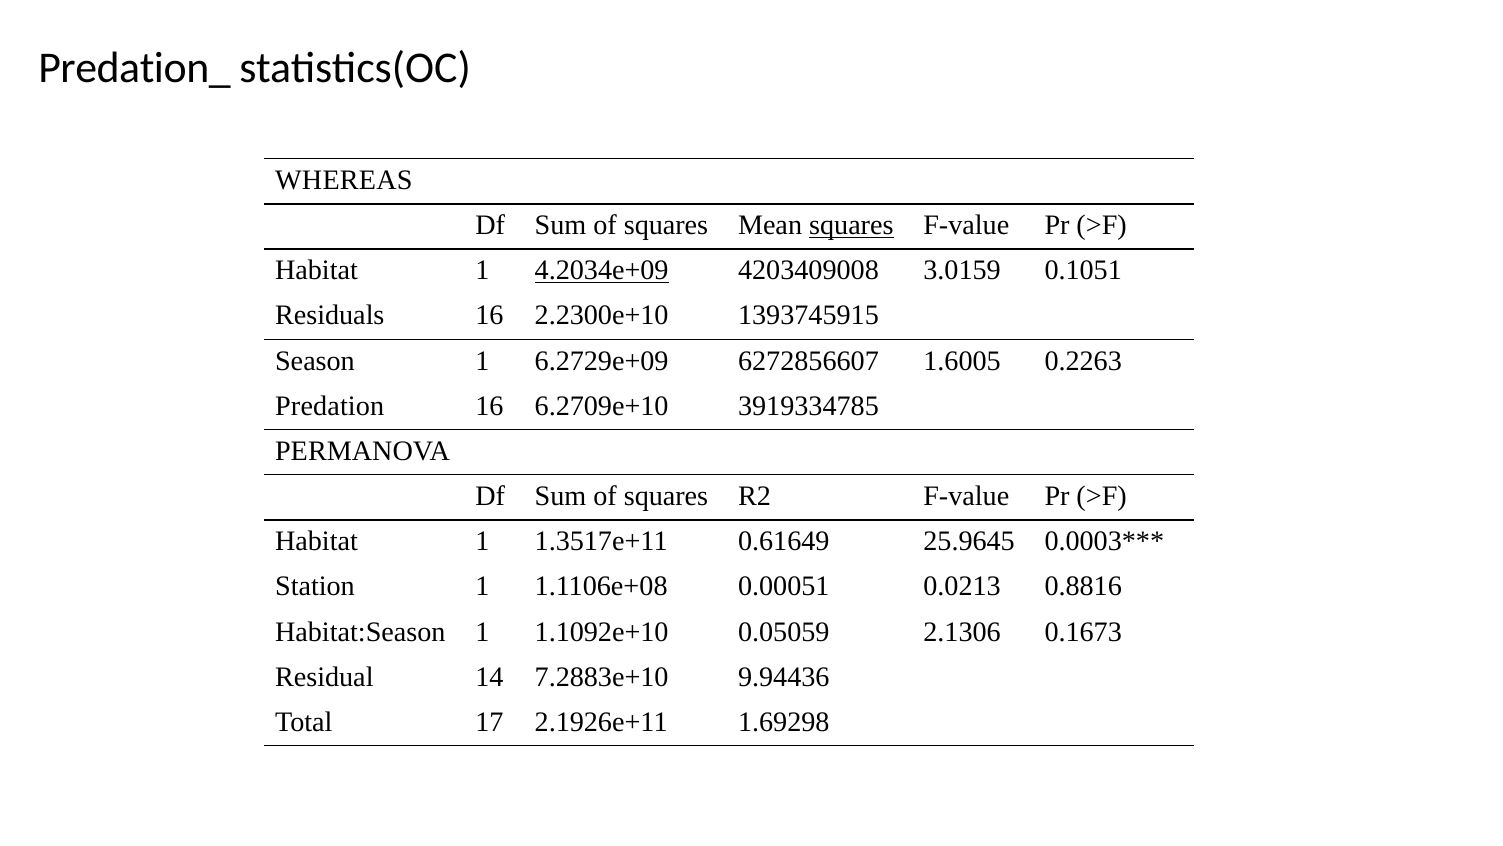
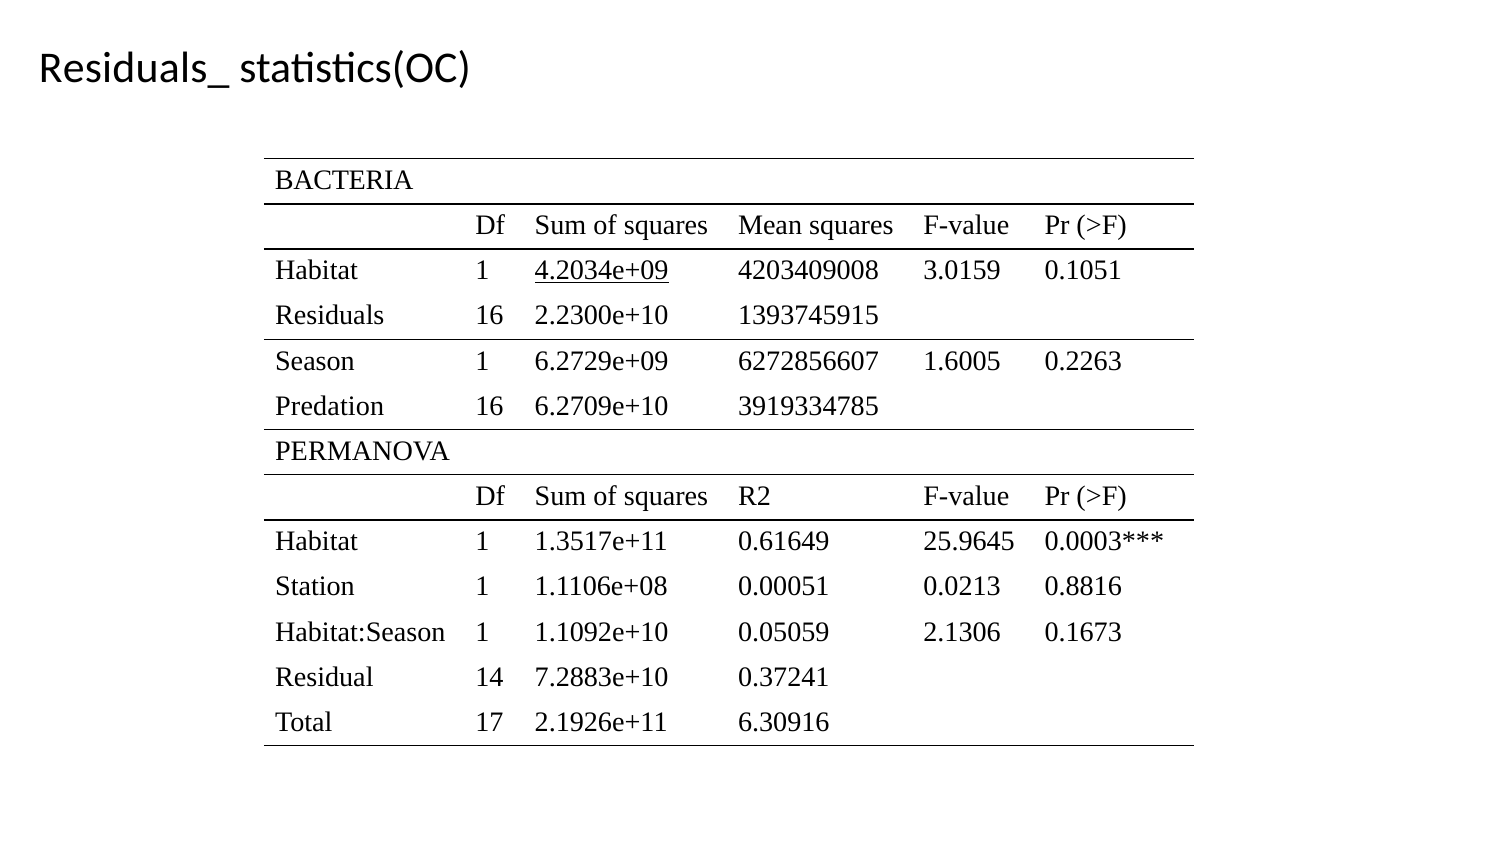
Predation_: Predation_ -> Residuals_ (134, 68)
WHEREAS: WHEREAS -> BACTERIA (344, 180)
squares underline: present -> none (851, 225)
9.94436: 9.94436 -> 0.37241 (784, 677)
1.69298: 1.69298 -> 6.30916 (784, 722)
